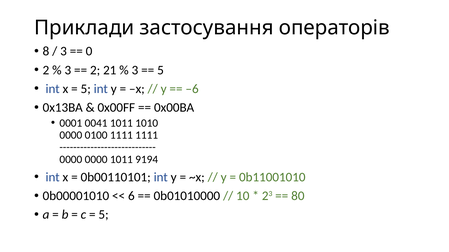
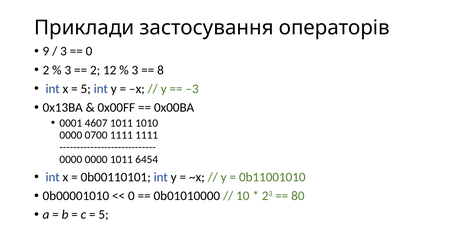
8: 8 -> 9 (46, 51)
21: 21 -> 12 (110, 70)
5: 5 -> 8 (160, 70)
–6: –6 -> –3 (192, 89)
0041: 0041 -> 4607 (96, 123)
0100: 0100 -> 0700 (96, 135)
9194: 9194 -> 6454 (147, 160)
6: 6 -> 0 (131, 196)
